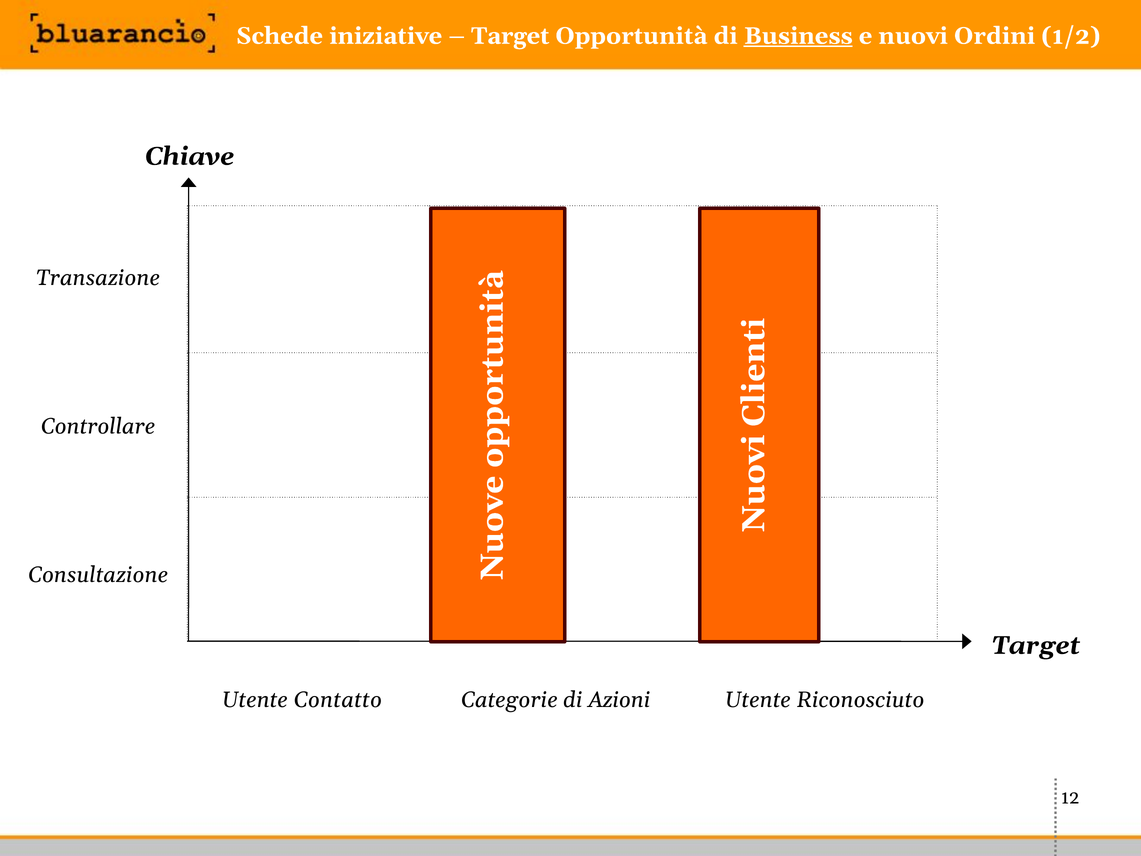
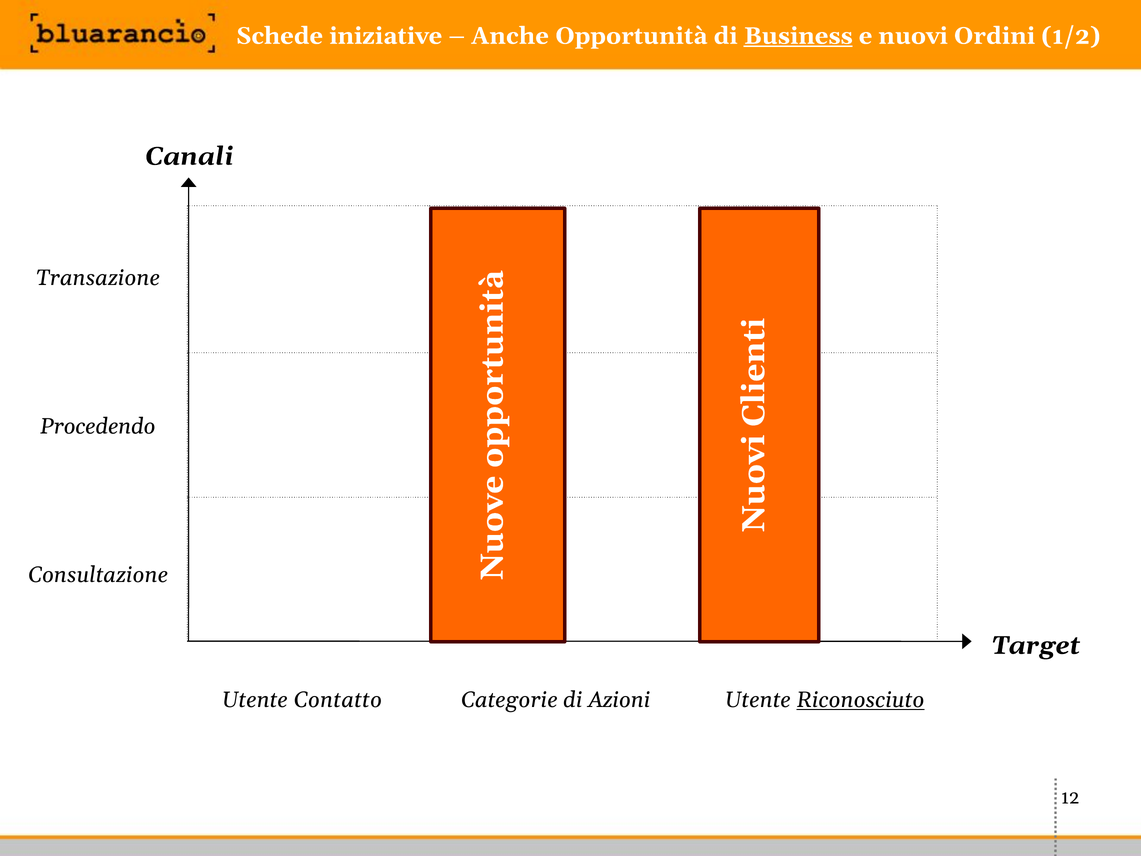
Target: Target -> Anche (510, 36)
Chiave: Chiave -> Canali (189, 156)
Controllare: Controllare -> Procedendo (98, 426)
Riconosciuto underline: none -> present (860, 700)
